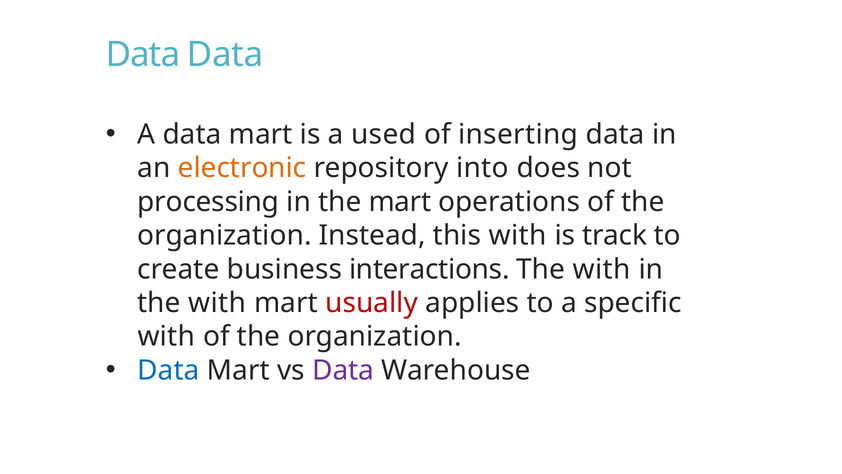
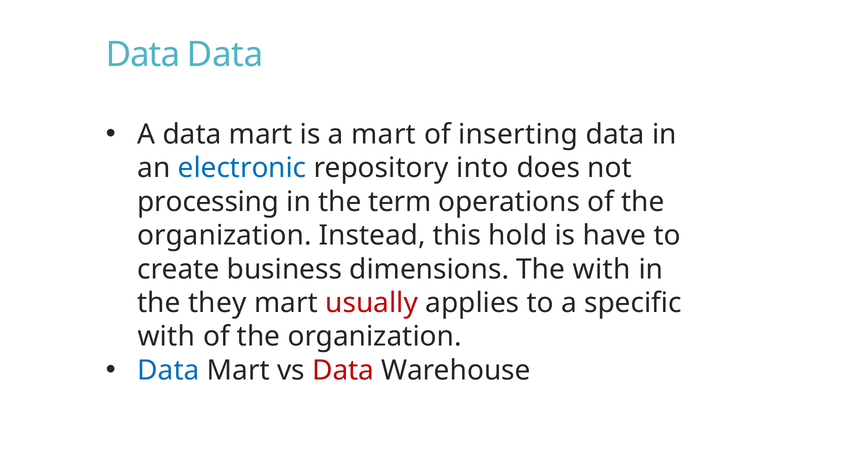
a used: used -> mart (384, 134)
electronic colour: orange -> blue (242, 168)
the mart: mart -> term (400, 202)
this with: with -> hold (518, 235)
track: track -> have (614, 235)
interactions: interactions -> dimensions (429, 269)
with: with -> they (217, 303)
Data colour: purple -> red (343, 370)
